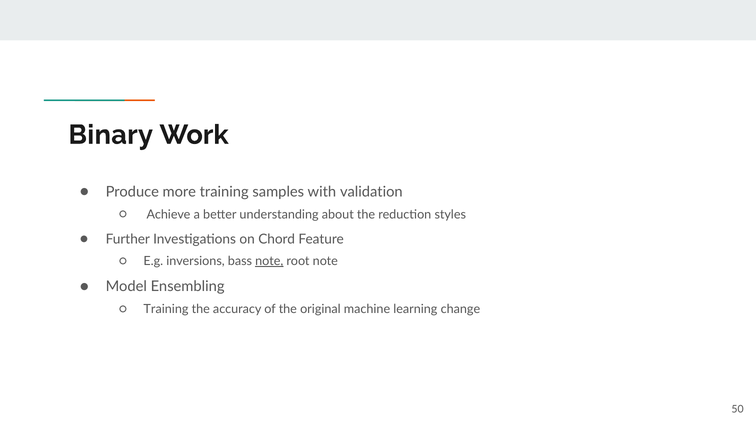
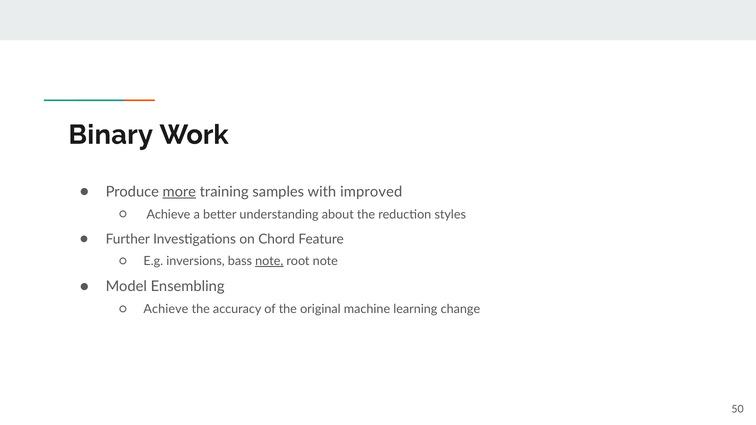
more underline: none -> present (179, 192)
validation: validation -> improved (371, 192)
Training: Training -> Achieve (166, 309)
